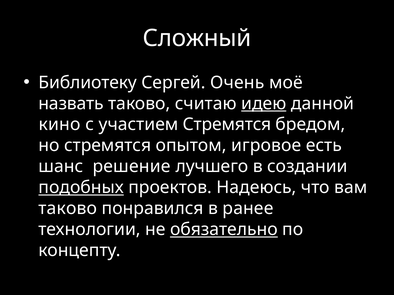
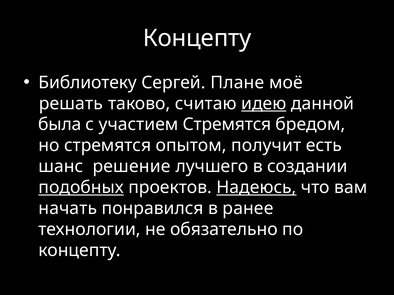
Сложный: Сложный -> Концепту (197, 38)
Очень: Очень -> Плане (237, 83)
назвать: назвать -> решать (71, 104)
кино: кино -> была (60, 125)
игровое: игровое -> получит (266, 146)
Надеюсь underline: none -> present (256, 188)
таково: таково -> начать (68, 209)
обязательно underline: present -> none (224, 230)
